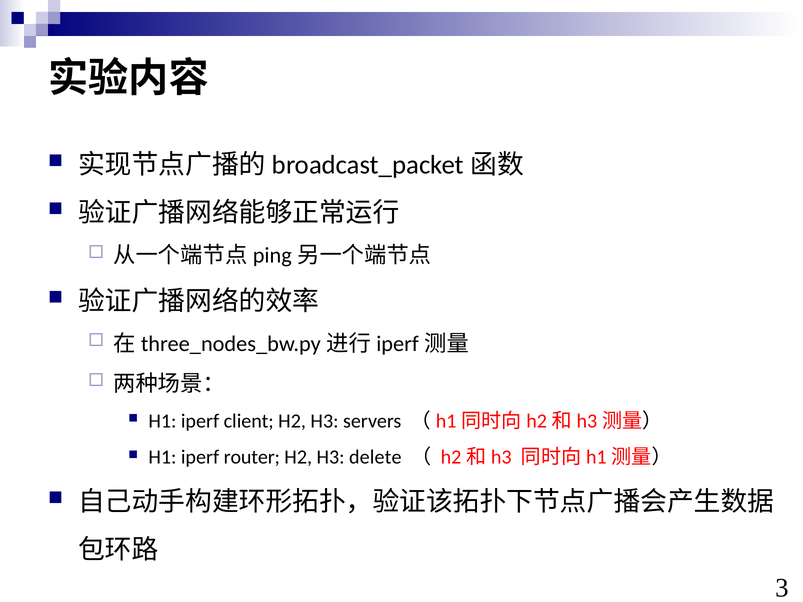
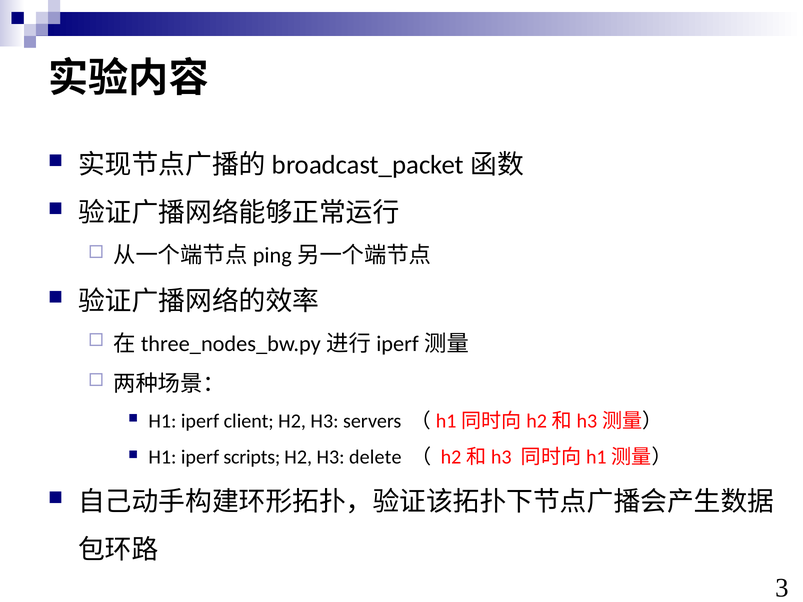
router: router -> scripts (252, 457)
